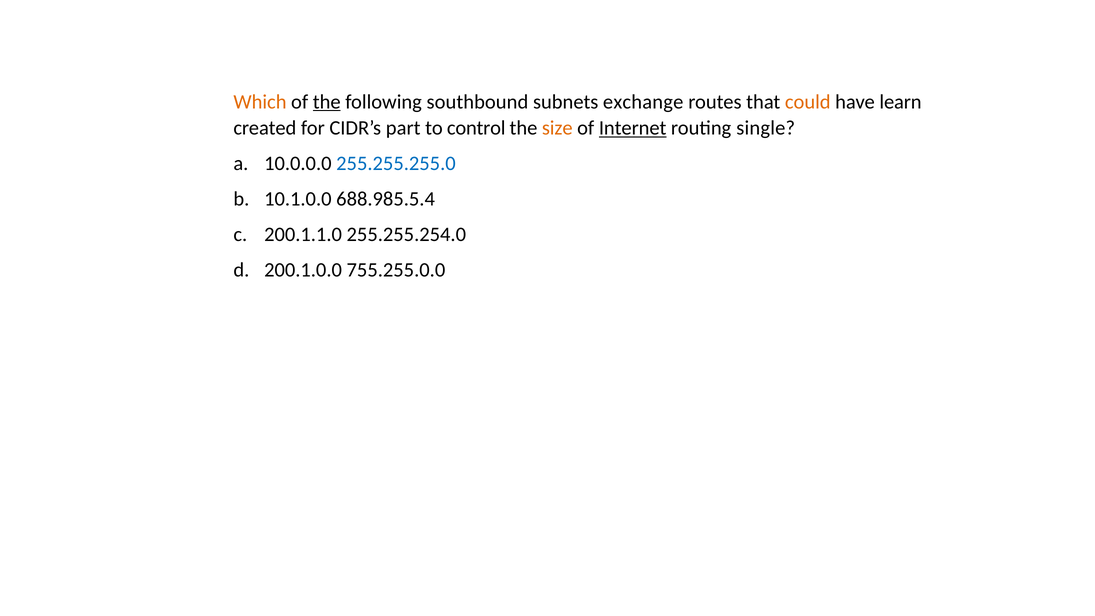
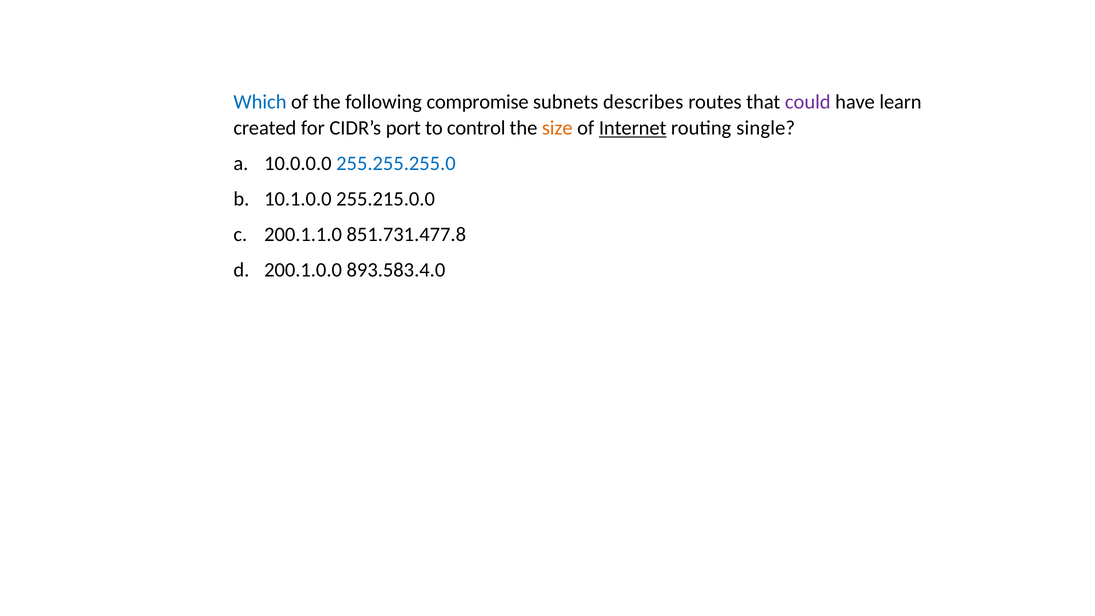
Which colour: orange -> blue (260, 102)
the underline: present -> none (327, 102)
southbound: southbound -> compromise (478, 102)
exchange: exchange -> describes (643, 102)
could colour: orange -> purple (808, 102)
part: part -> port (403, 128)
688.985.5.4: 688.985.5.4 -> 255.215.0.0 (386, 199)
255.255.254.0: 255.255.254.0 -> 851.731.477.8 (406, 234)
755.255.0.0: 755.255.0.0 -> 893.583.4.0 (396, 270)
